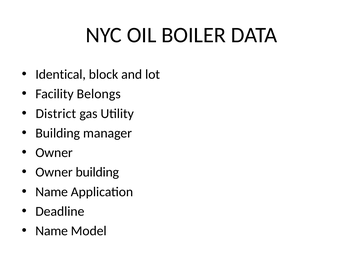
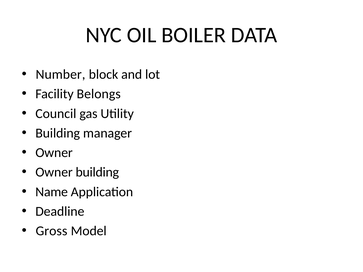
Identical: Identical -> Number (60, 74)
District: District -> Council (56, 114)
Name: Name -> Gross (51, 231)
